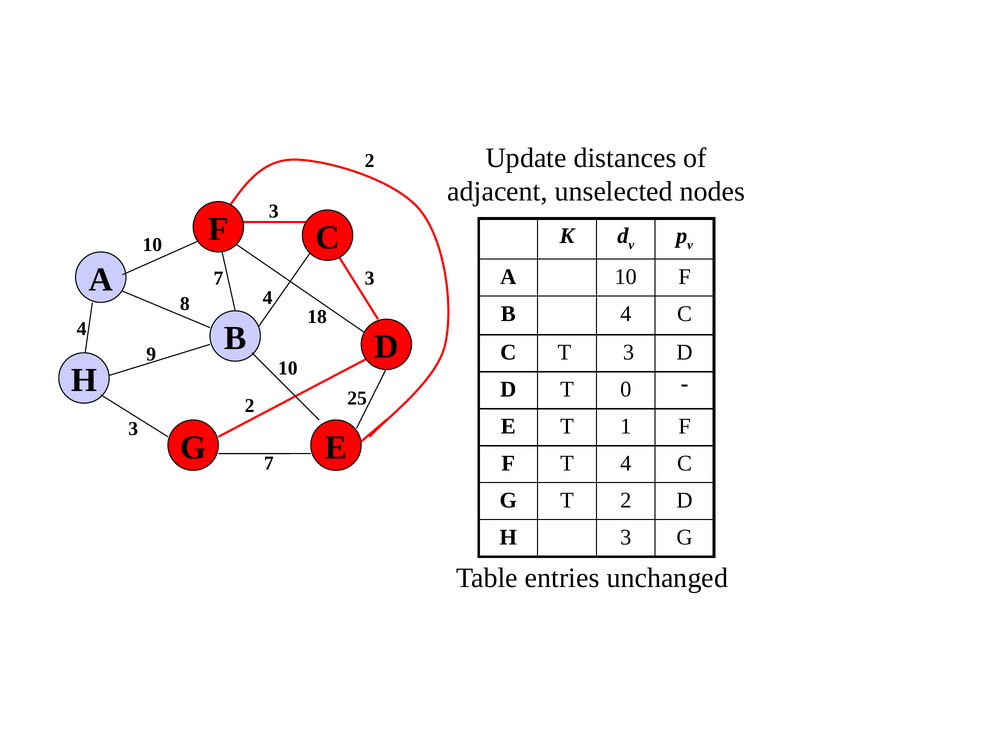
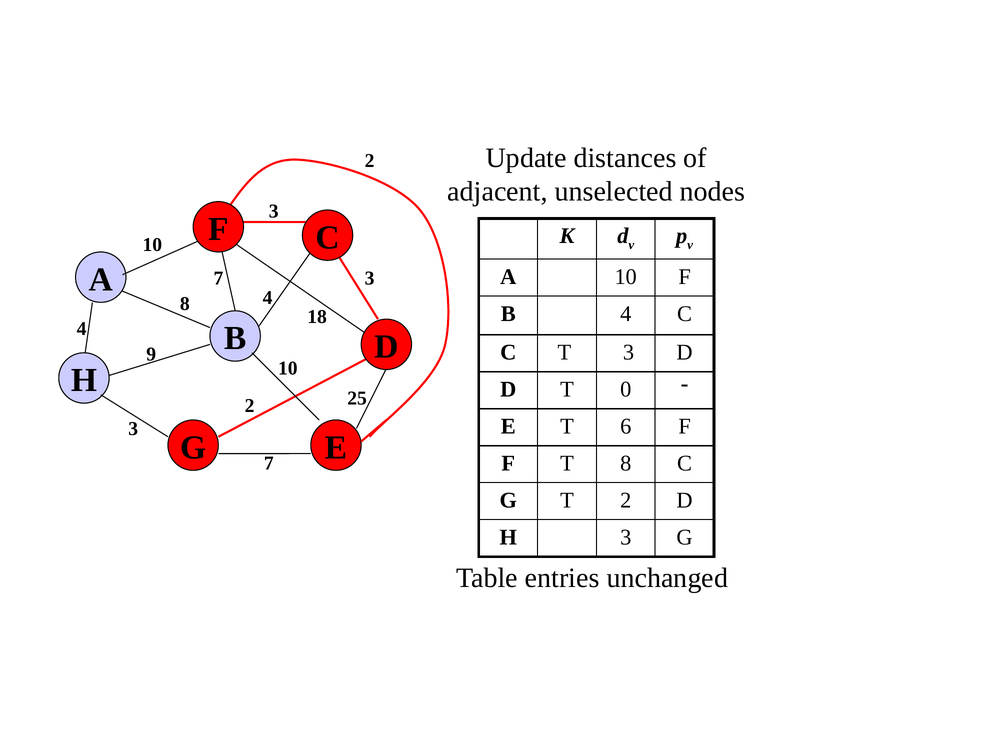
1: 1 -> 6 (626, 426)
T 4: 4 -> 8 (626, 463)
